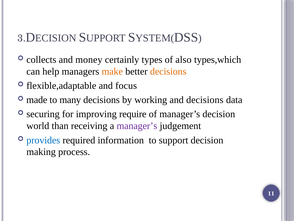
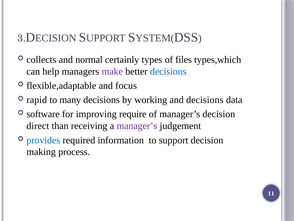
money: money -> normal (89, 59)
also: also -> files (184, 59)
make colour: orange -> purple (112, 71)
decisions colour: orange -> blue (168, 71)
made: made -> rapid (37, 100)
securing: securing -> software (43, 114)
world: world -> direct (38, 126)
